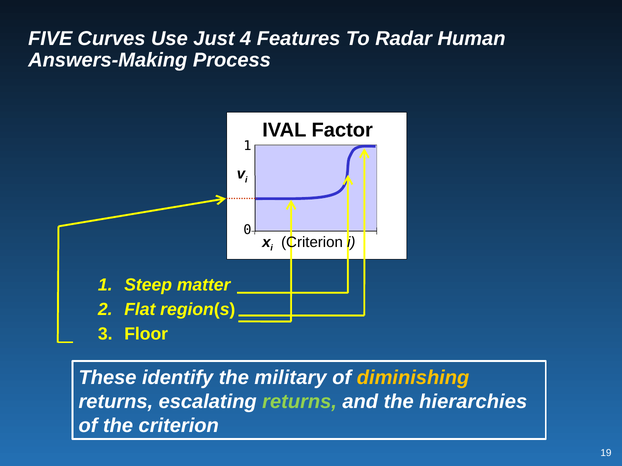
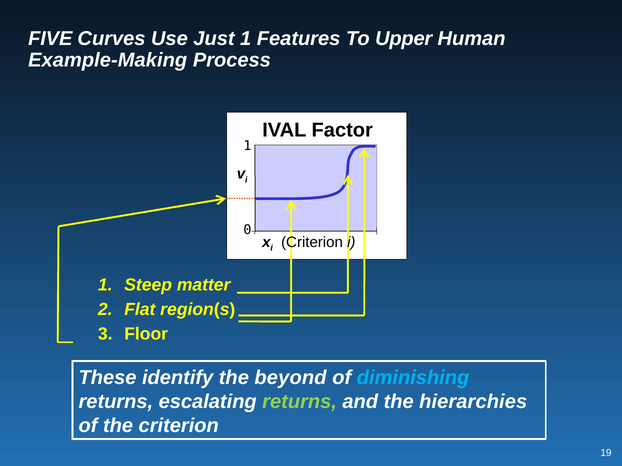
Just 4: 4 -> 1 (246, 39)
Radar: Radar -> Upper (404, 39)
Answers-Making: Answers-Making -> Example-Making (108, 60)
military: military -> beyond (290, 378)
diminishing colour: yellow -> light blue (413, 378)
